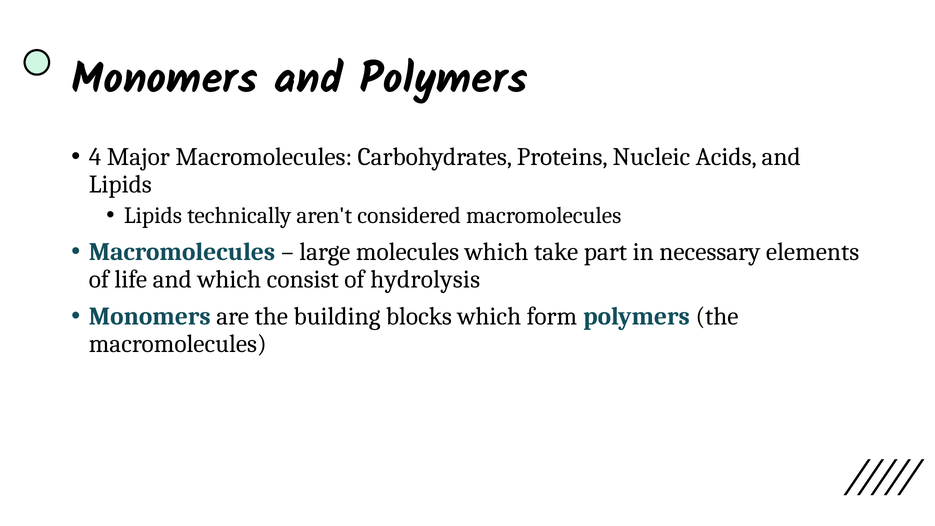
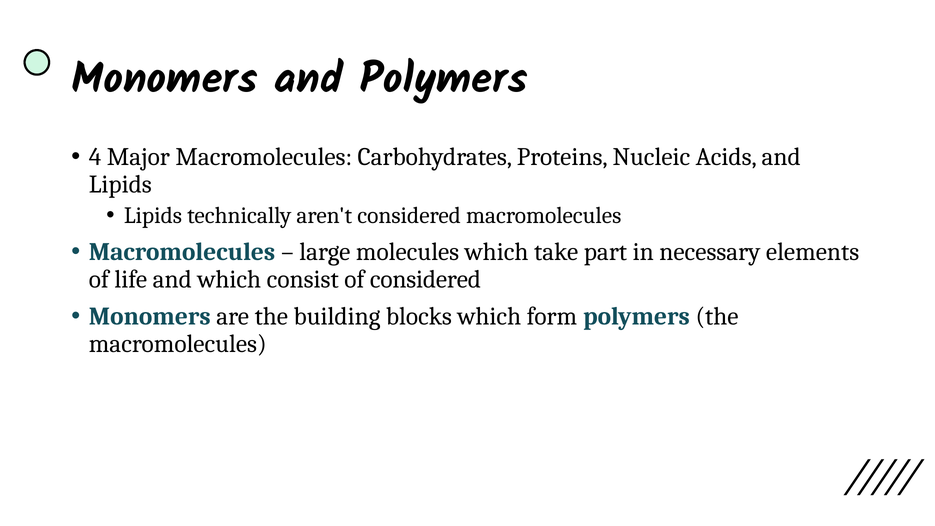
of hydrolysis: hydrolysis -> considered (425, 279)
